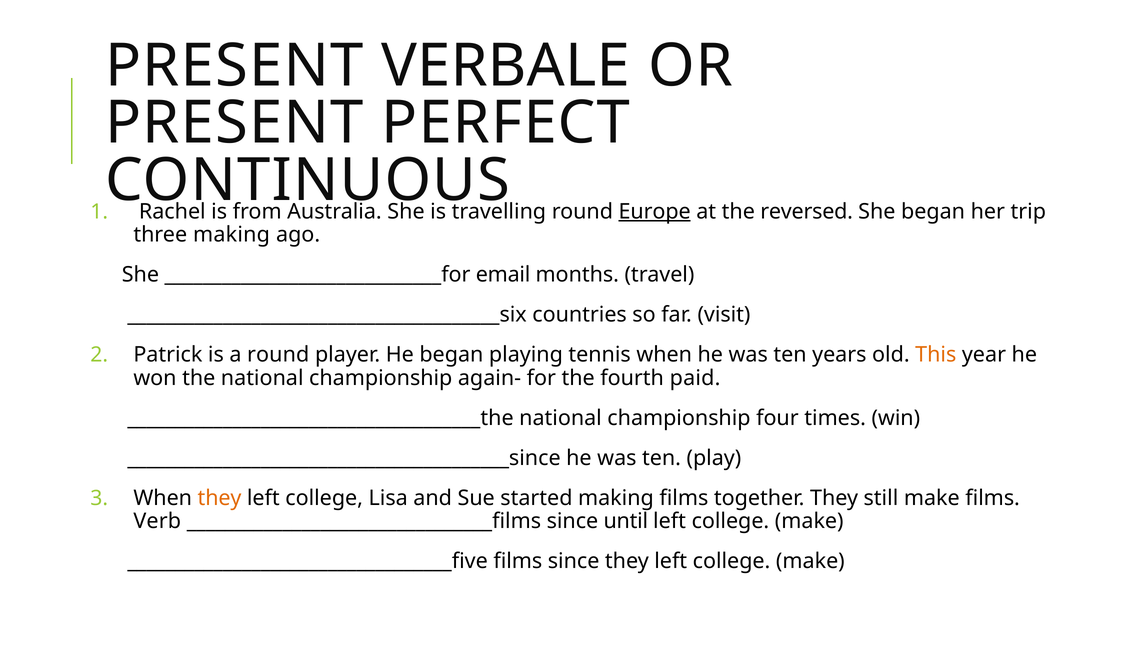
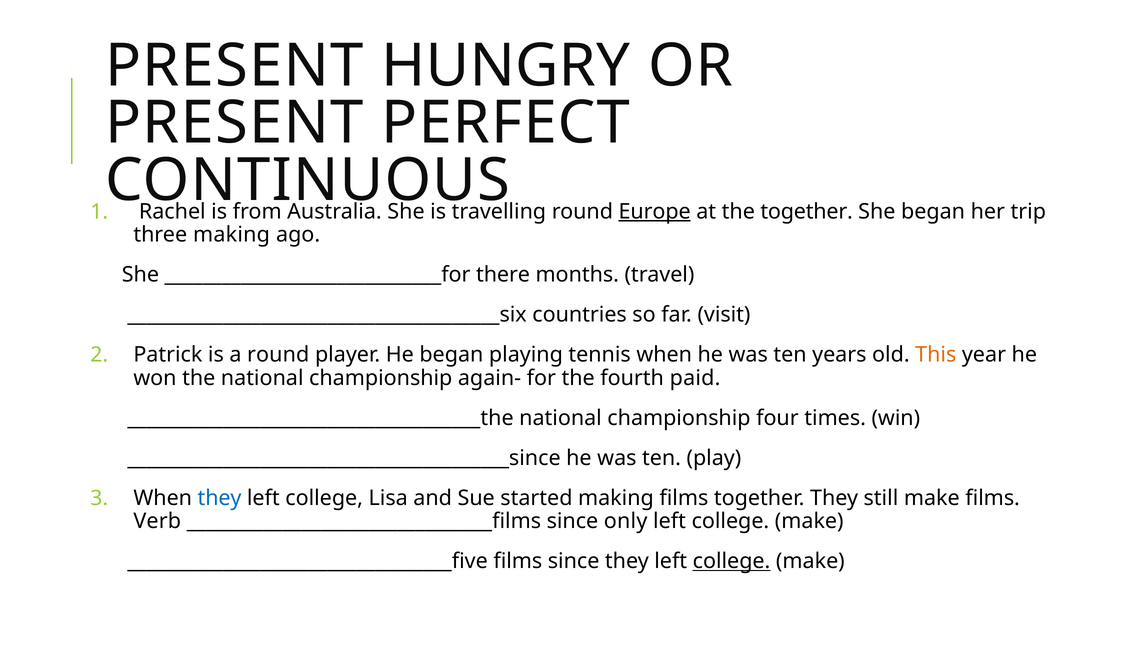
VERBALE: VERBALE -> HUNGRY (506, 66)
the reversed: reversed -> together (807, 211)
email: email -> there (503, 275)
they colour: orange -> blue (220, 498)
until: until -> only (626, 521)
college underline: none -> present (732, 561)
